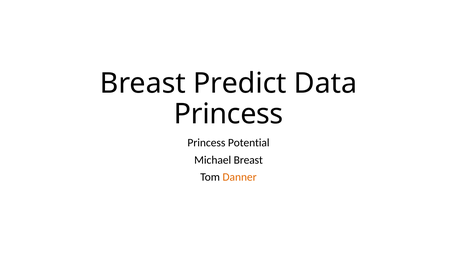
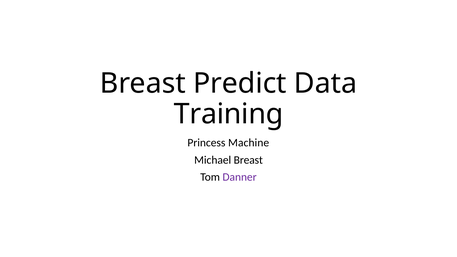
Princess: Princess -> Training (229, 114)
Potential: Potential -> Machine (249, 143)
Danner colour: orange -> purple (240, 177)
